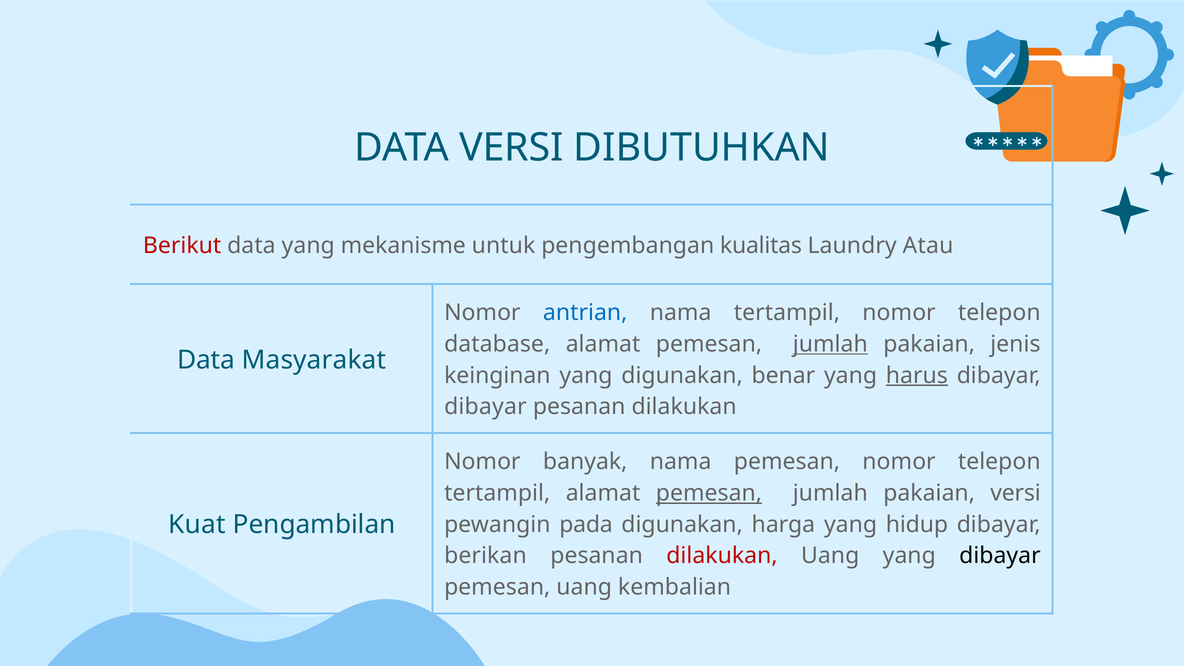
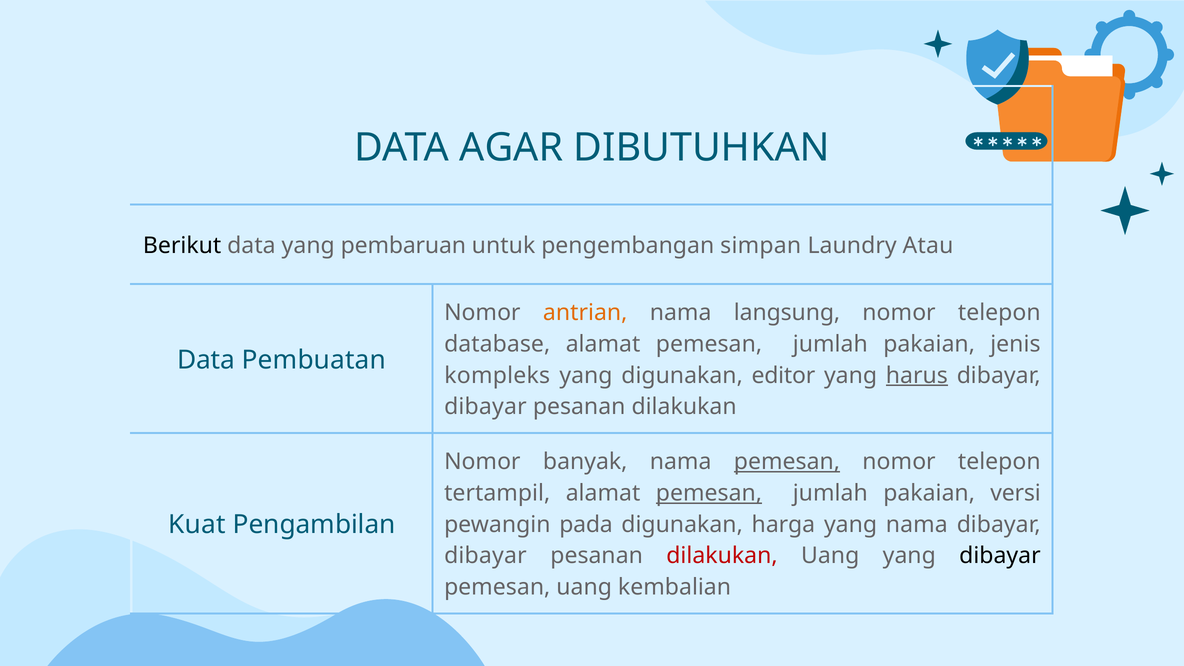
DATA VERSI: VERSI -> AGAR (511, 148)
Berikut colour: red -> black (182, 246)
mekanisme: mekanisme -> pembaruan (403, 246)
kualitas: kualitas -> simpan (761, 246)
antrian colour: blue -> orange (585, 313)
nama tertampil: tertampil -> langsung (787, 313)
jumlah underline: present -> none (830, 344)
Masyarakat: Masyarakat -> Pembuatan (314, 360)
keinginan: keinginan -> kompleks (497, 375)
benar: benar -> editor (783, 375)
pemesan underline: none -> present (787, 462)
yang hidup: hidup -> nama (917, 525)
berikan: berikan -> dibayar (485, 556)
